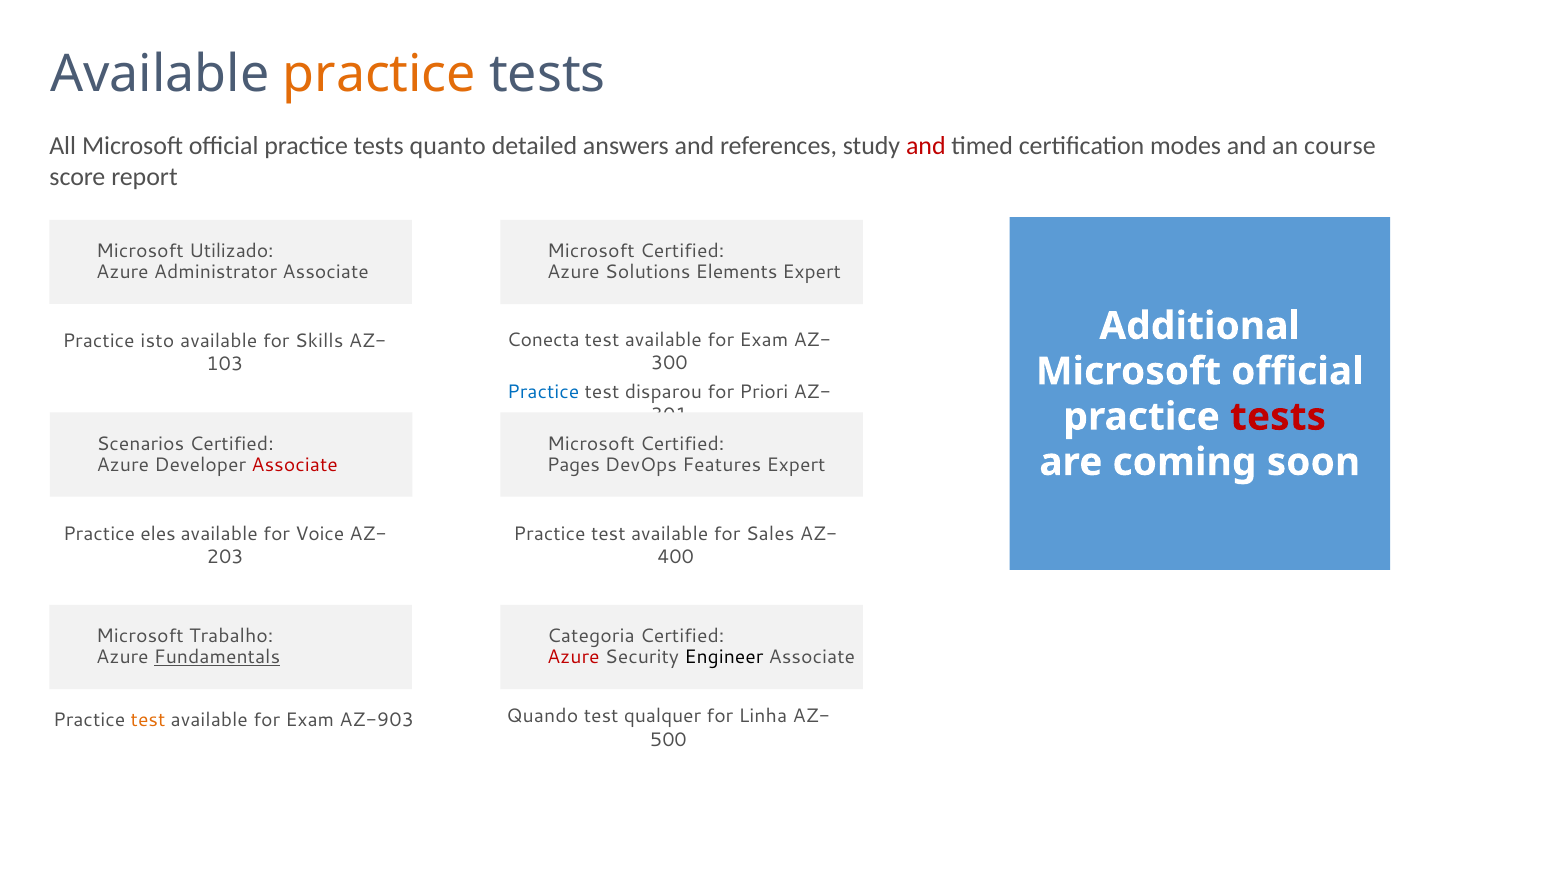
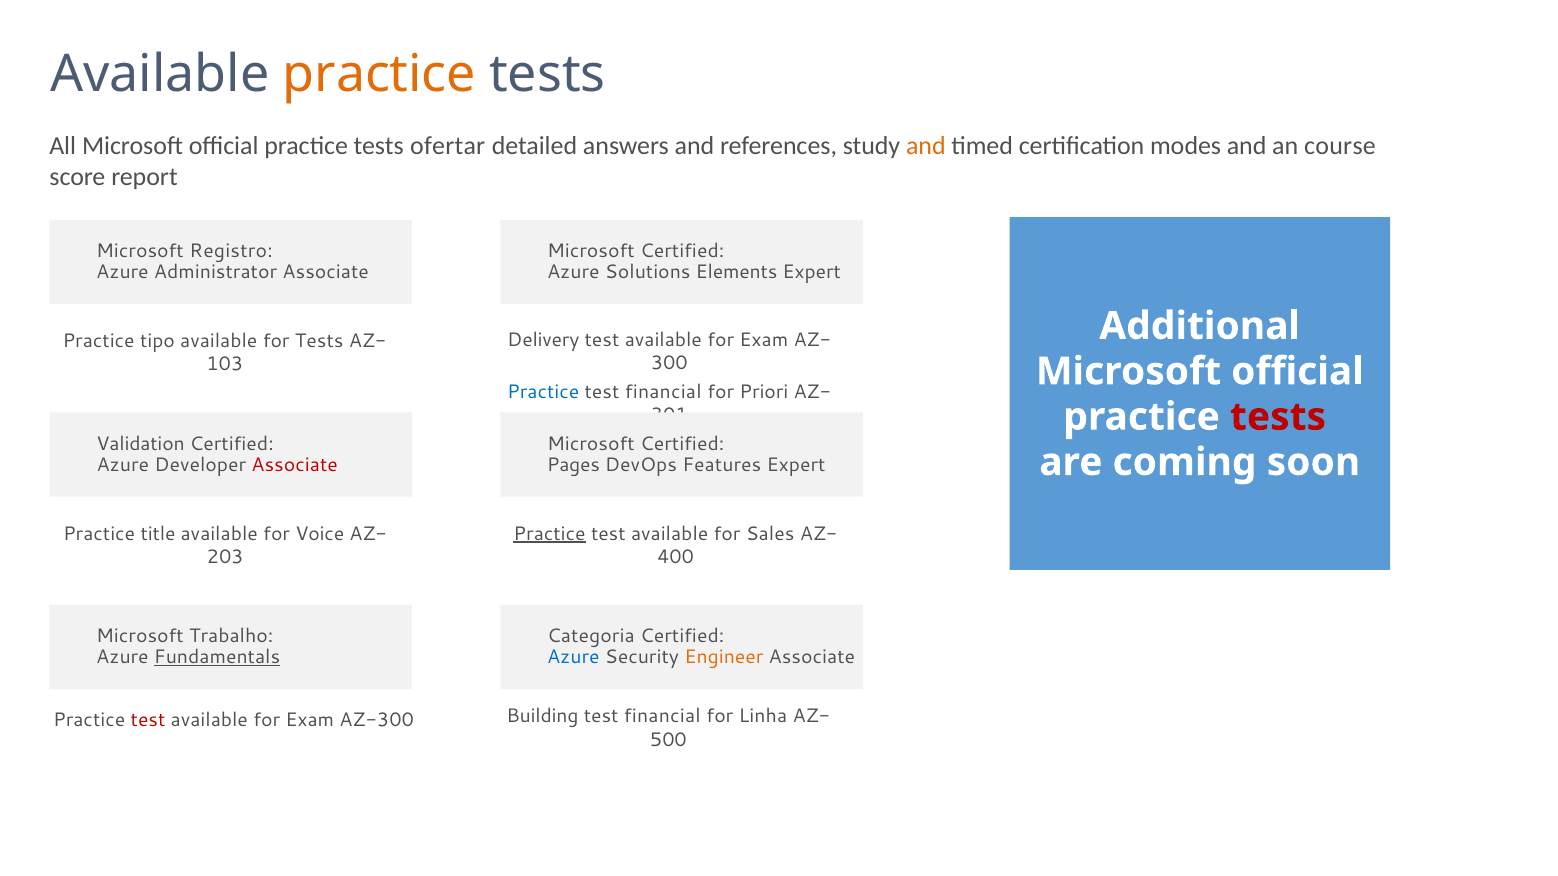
quanto: quanto -> ofertar (448, 146)
and colour: red -> orange (926, 146)
Utilizado: Utilizado -> Registro (231, 251)
Conecta: Conecta -> Delivery (543, 340)
isto: isto -> tipo (158, 341)
for Skills: Skills -> Tests (319, 341)
disparou: disparou -> financial (663, 392)
Scenarios: Scenarios -> Validation (141, 444)
eles: eles -> title (158, 534)
Practice underline: none -> present (550, 534)
Azure colour: red -> blue (573, 658)
Engineer colour: black -> orange (724, 658)
Quando: Quando -> Building (542, 717)
qualquer: qualquer -> financial (662, 717)
test colour: orange -> red (148, 720)
AZ-903: AZ-903 -> AZ-300 (377, 720)
